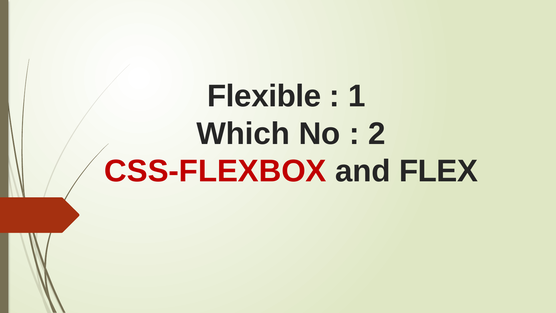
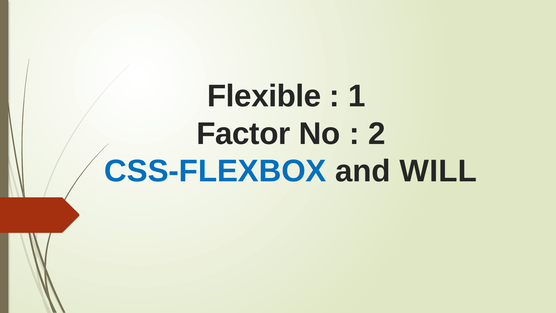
Which: Which -> Factor (243, 134)
CSS-FLEXBOX colour: red -> blue (215, 171)
FLEX: FLEX -> WILL (438, 171)
